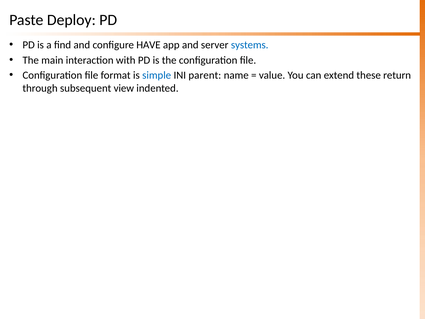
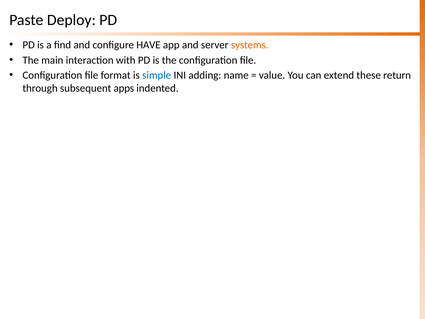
systems colour: blue -> orange (250, 45)
parent: parent -> adding (205, 75)
view: view -> apps (124, 88)
